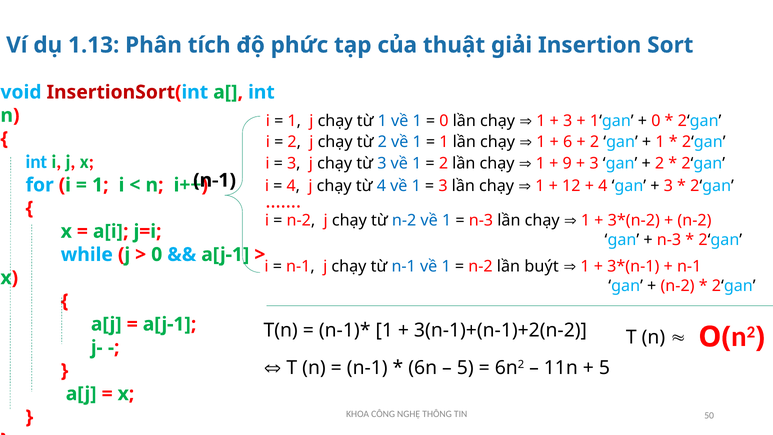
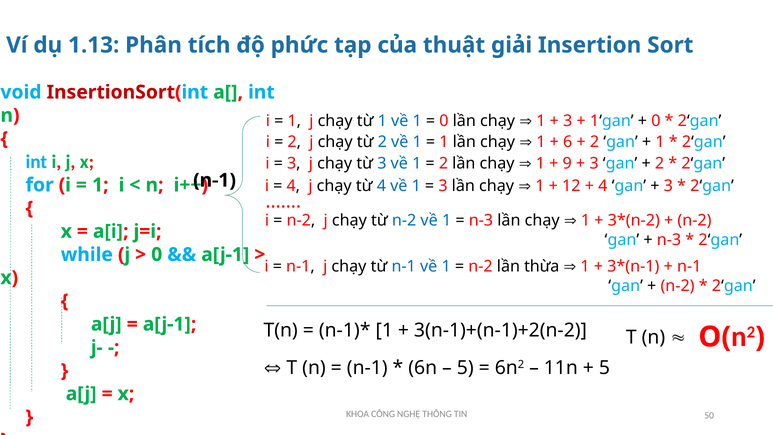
buýt: buýt -> thừa (542, 267)
